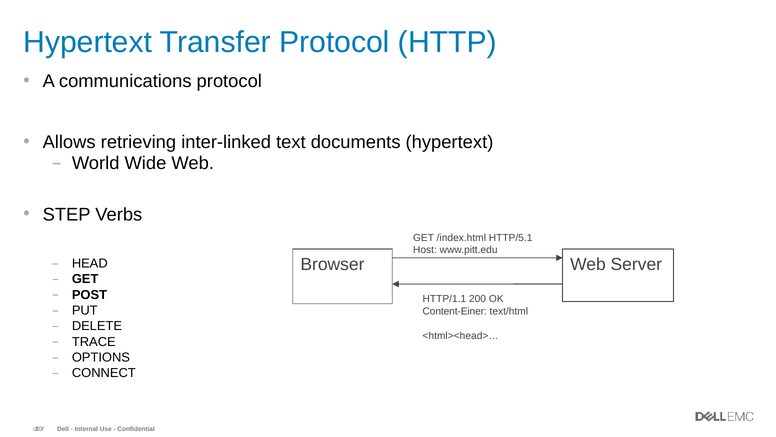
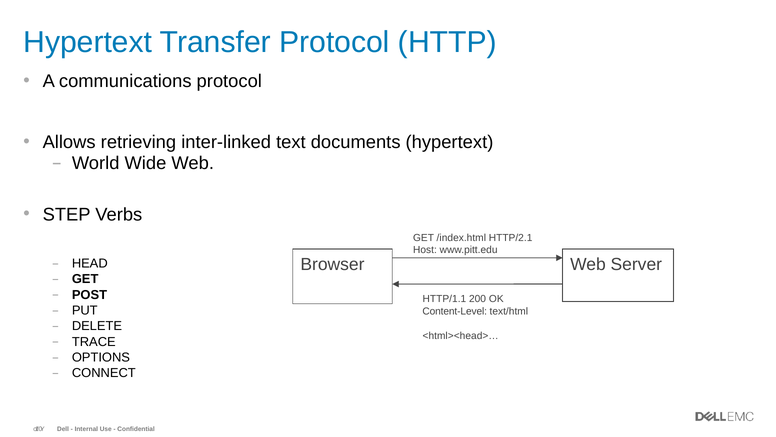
HTTP/5.1: HTTP/5.1 -> HTTP/2.1 (511, 238)
Content-Einer: Content-Einer -> Content-Level (455, 311)
